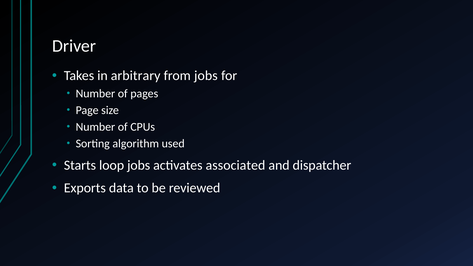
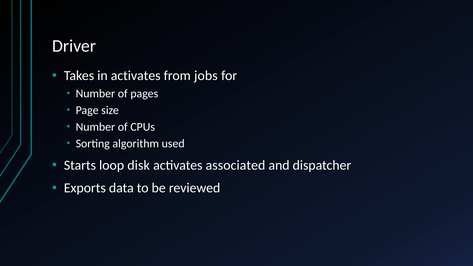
in arbitrary: arbitrary -> activates (136, 76)
loop jobs: jobs -> disk (139, 165)
